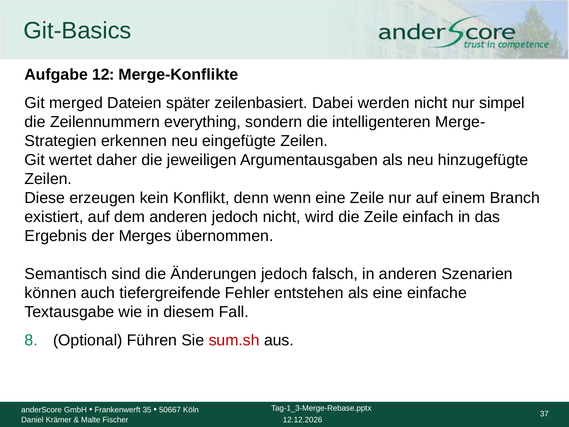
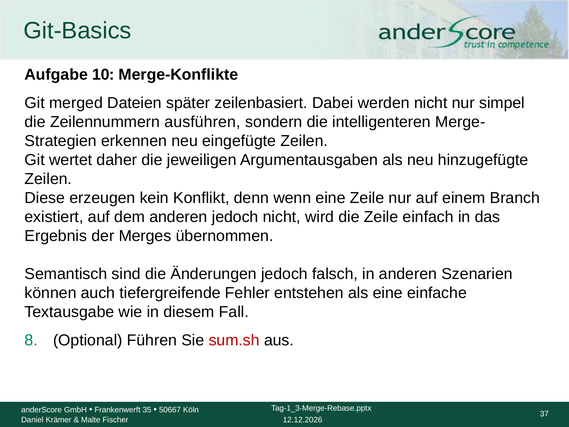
12: 12 -> 10 (103, 75)
everything: everything -> ausführen (203, 122)
